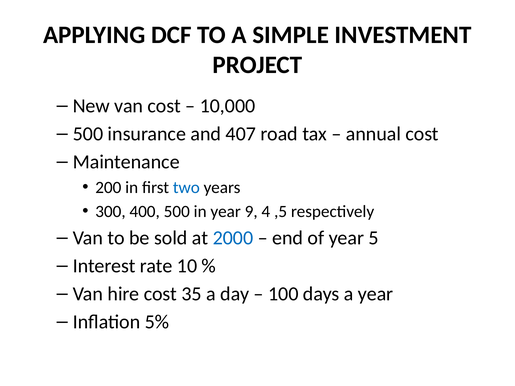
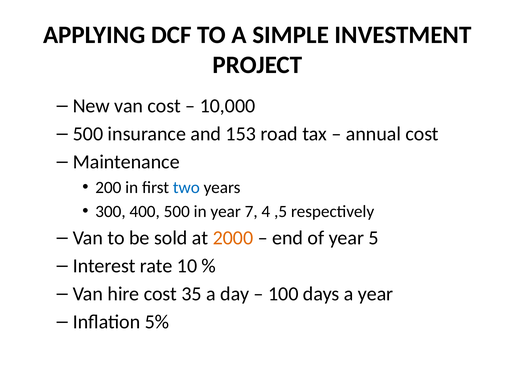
407: 407 -> 153 (241, 134)
9: 9 -> 7 (251, 212)
2000 colour: blue -> orange (233, 238)
